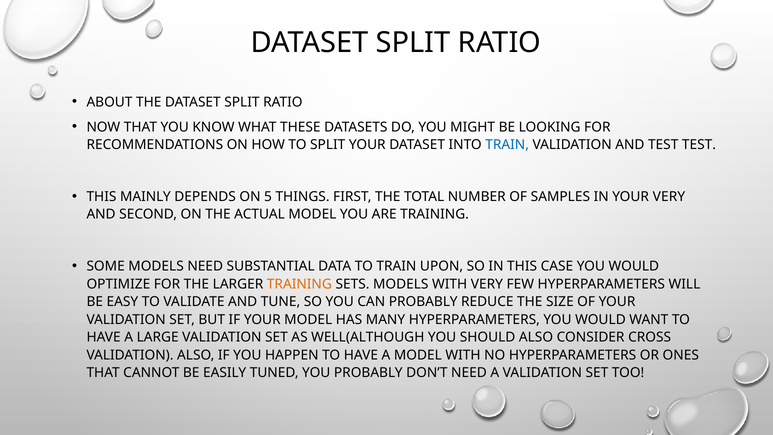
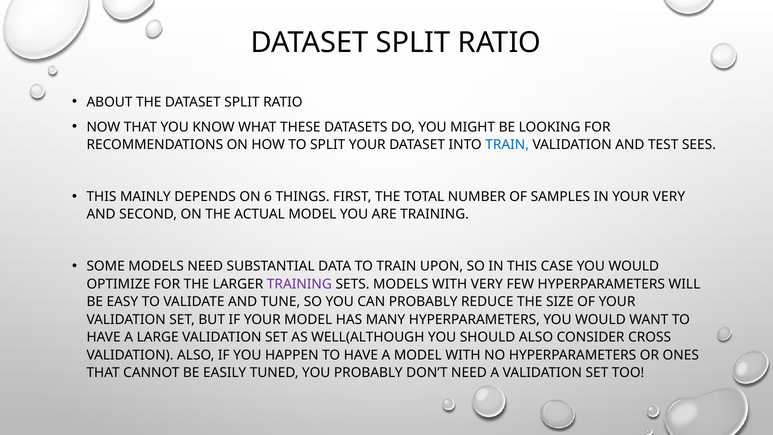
TEST TEST: TEST -> SEES (699, 145)
5: 5 -> 6 (268, 197)
TRAINING colour: orange -> purple (299, 284)
